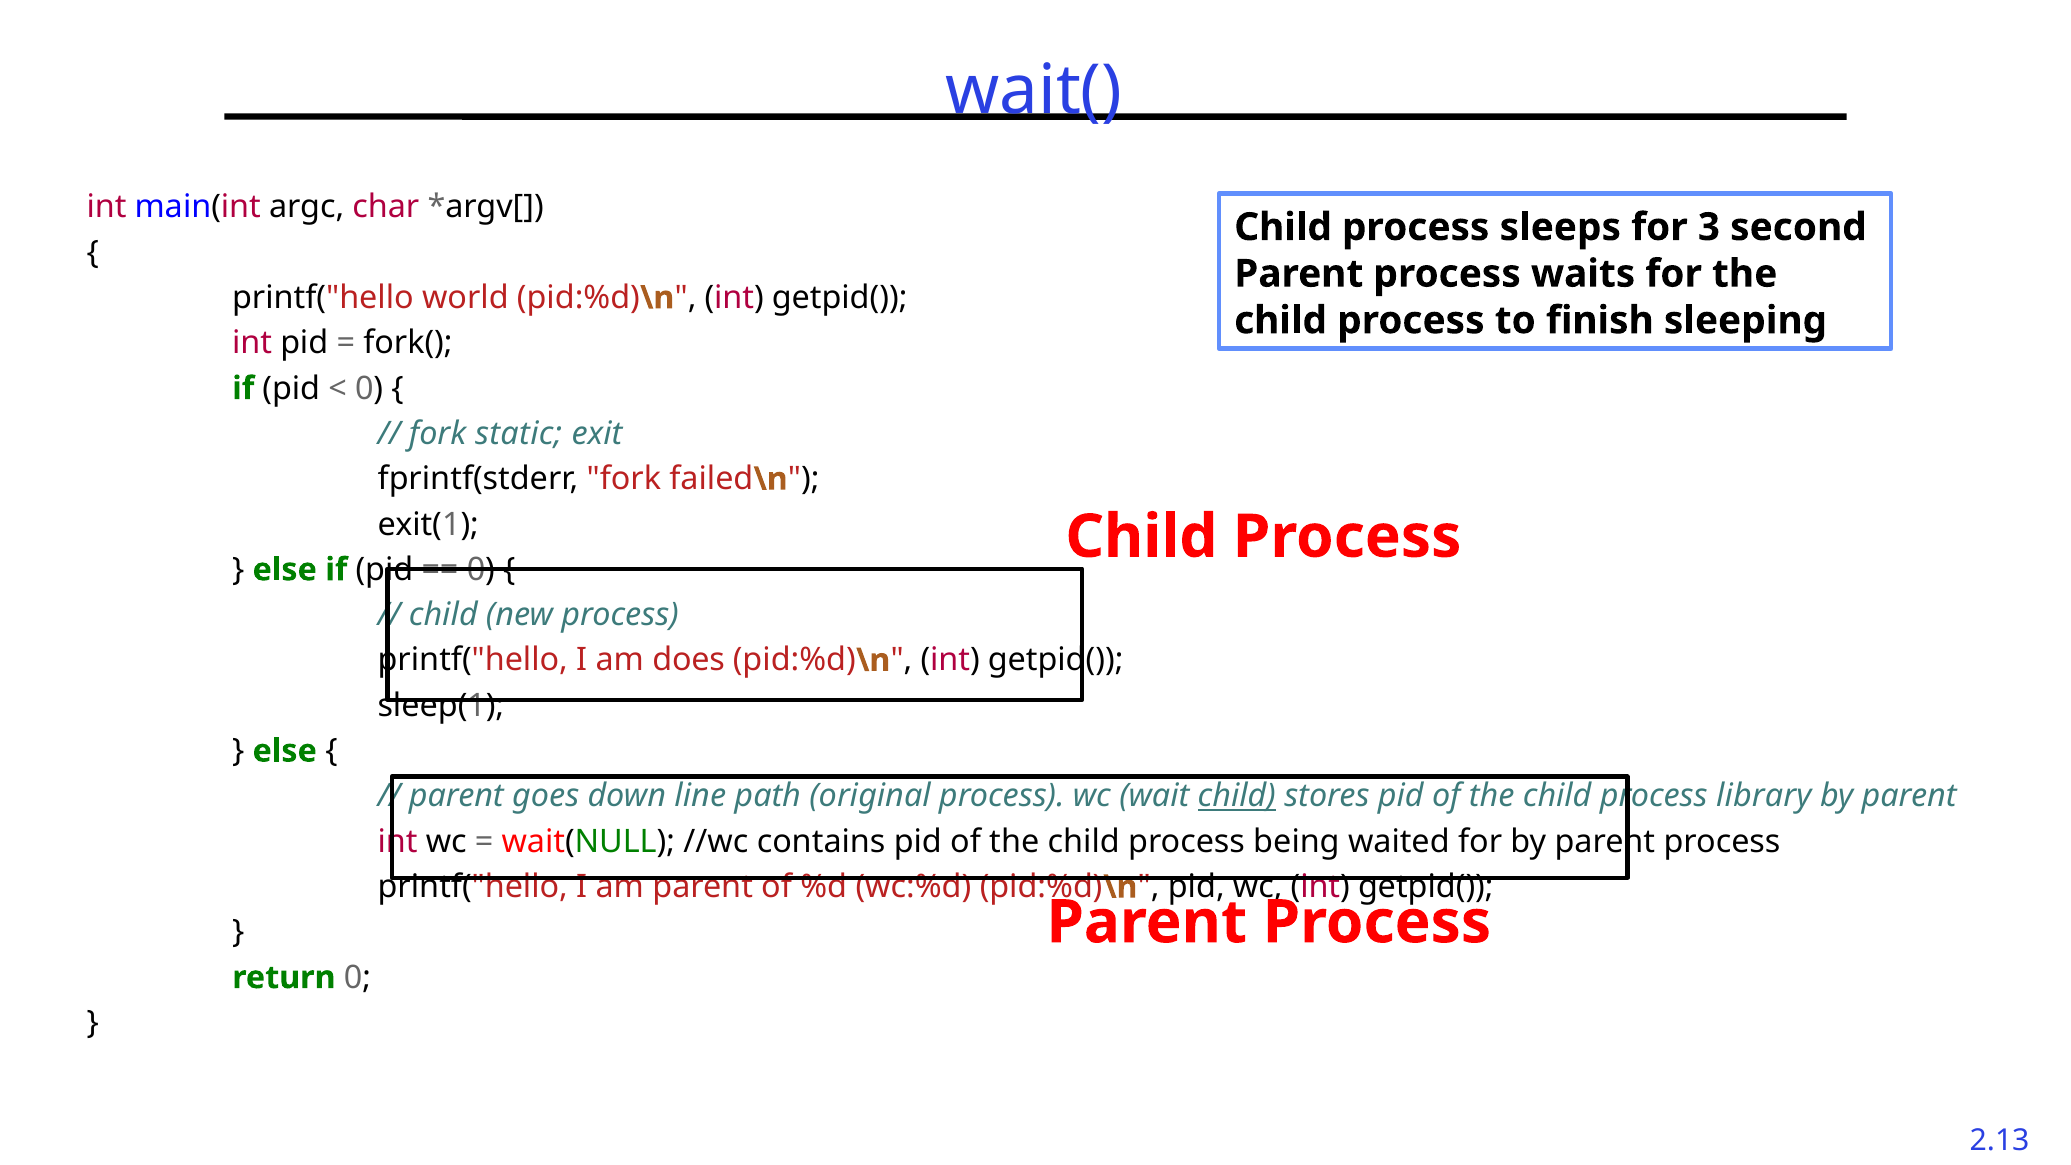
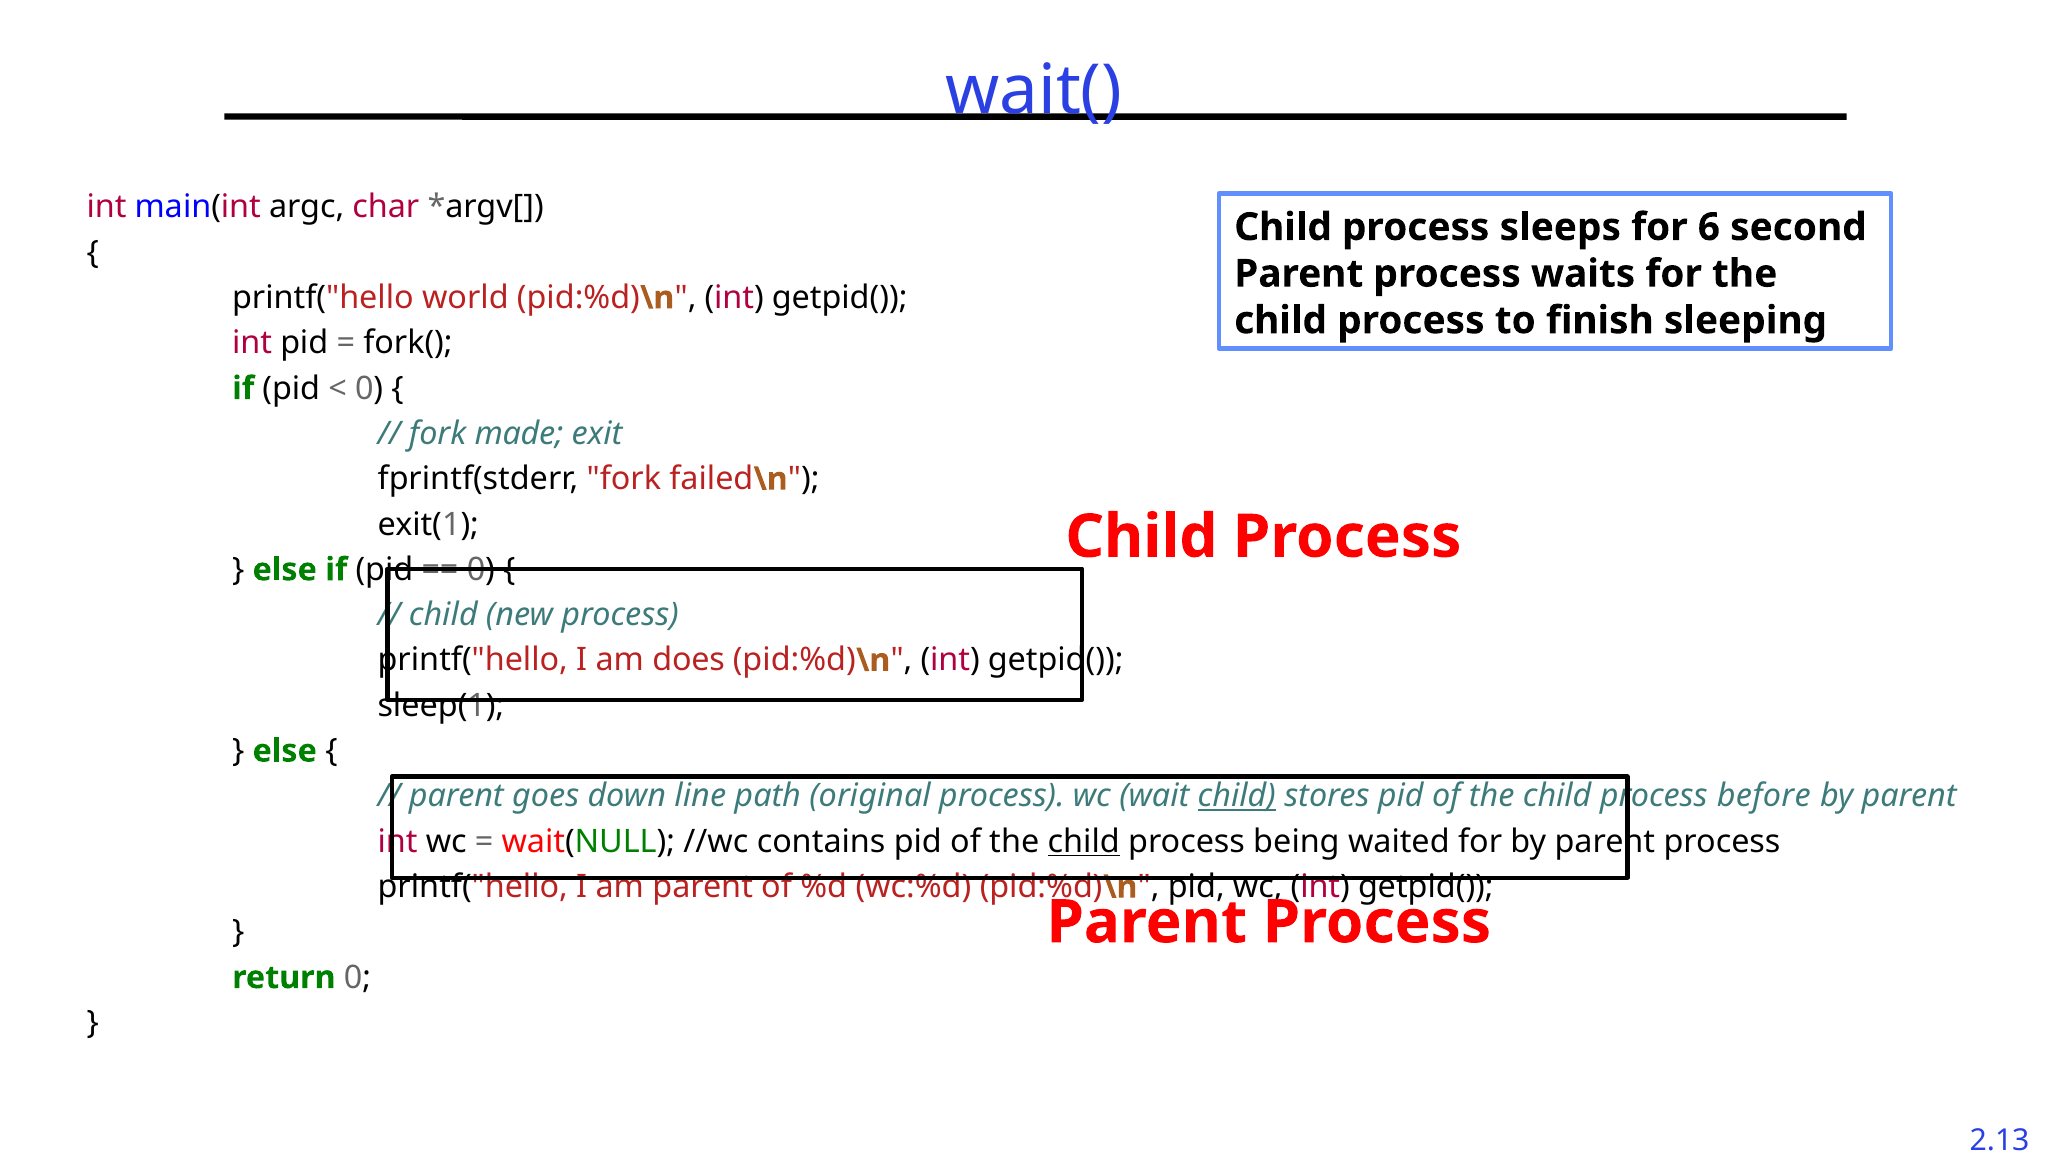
3: 3 -> 6 (1709, 227)
static: static -> made (519, 434)
library: library -> before (1764, 796)
child underline: none -> present (1084, 842)
